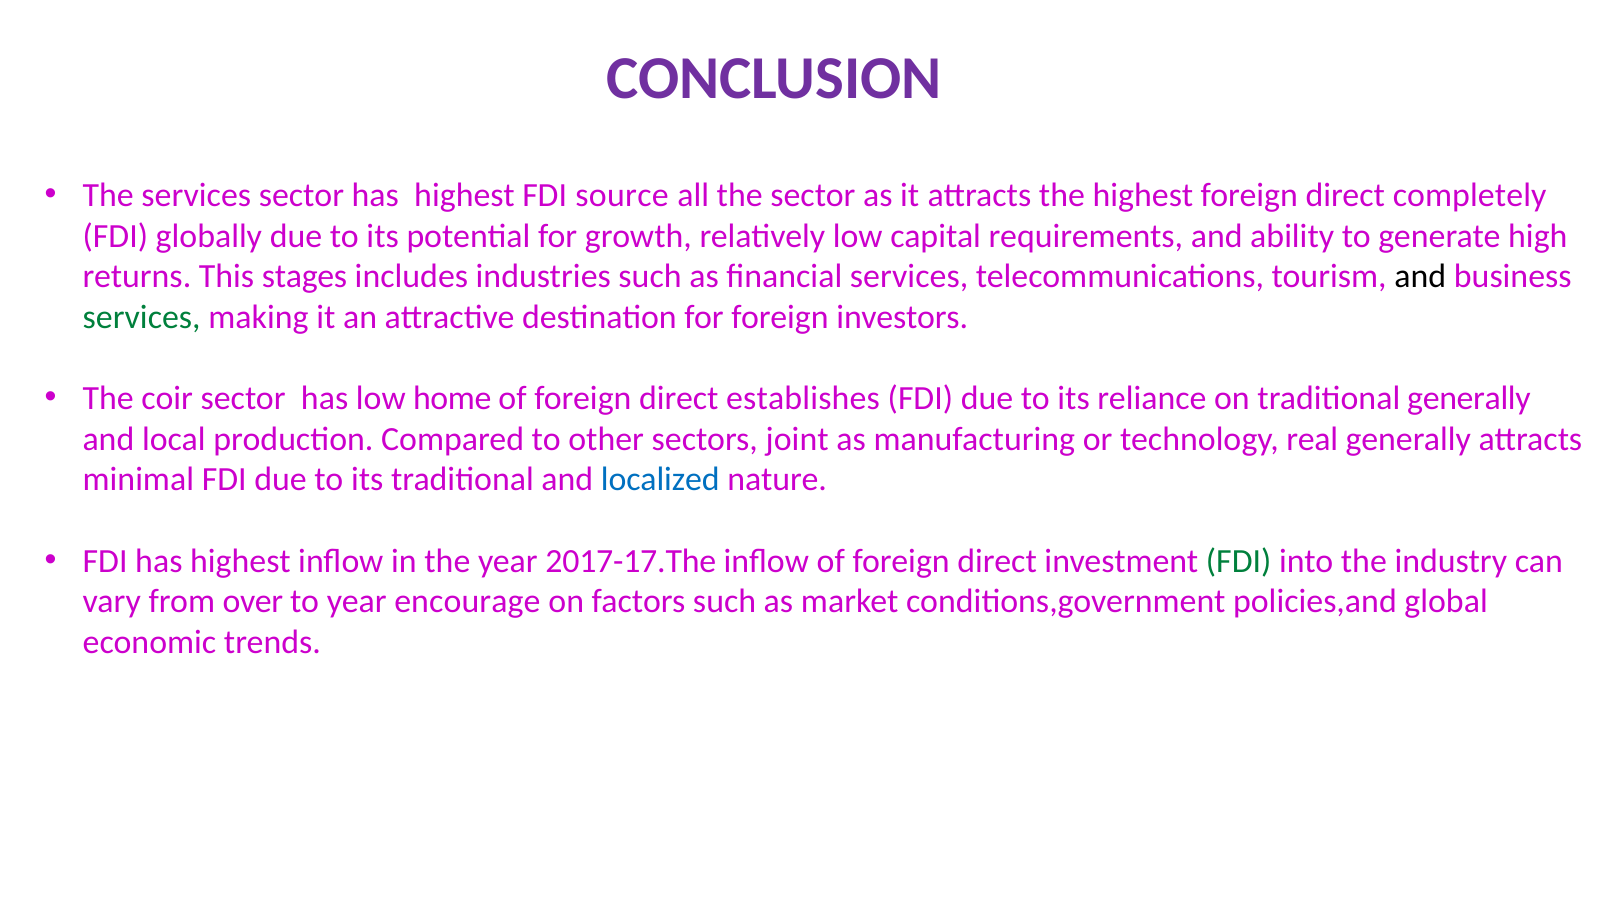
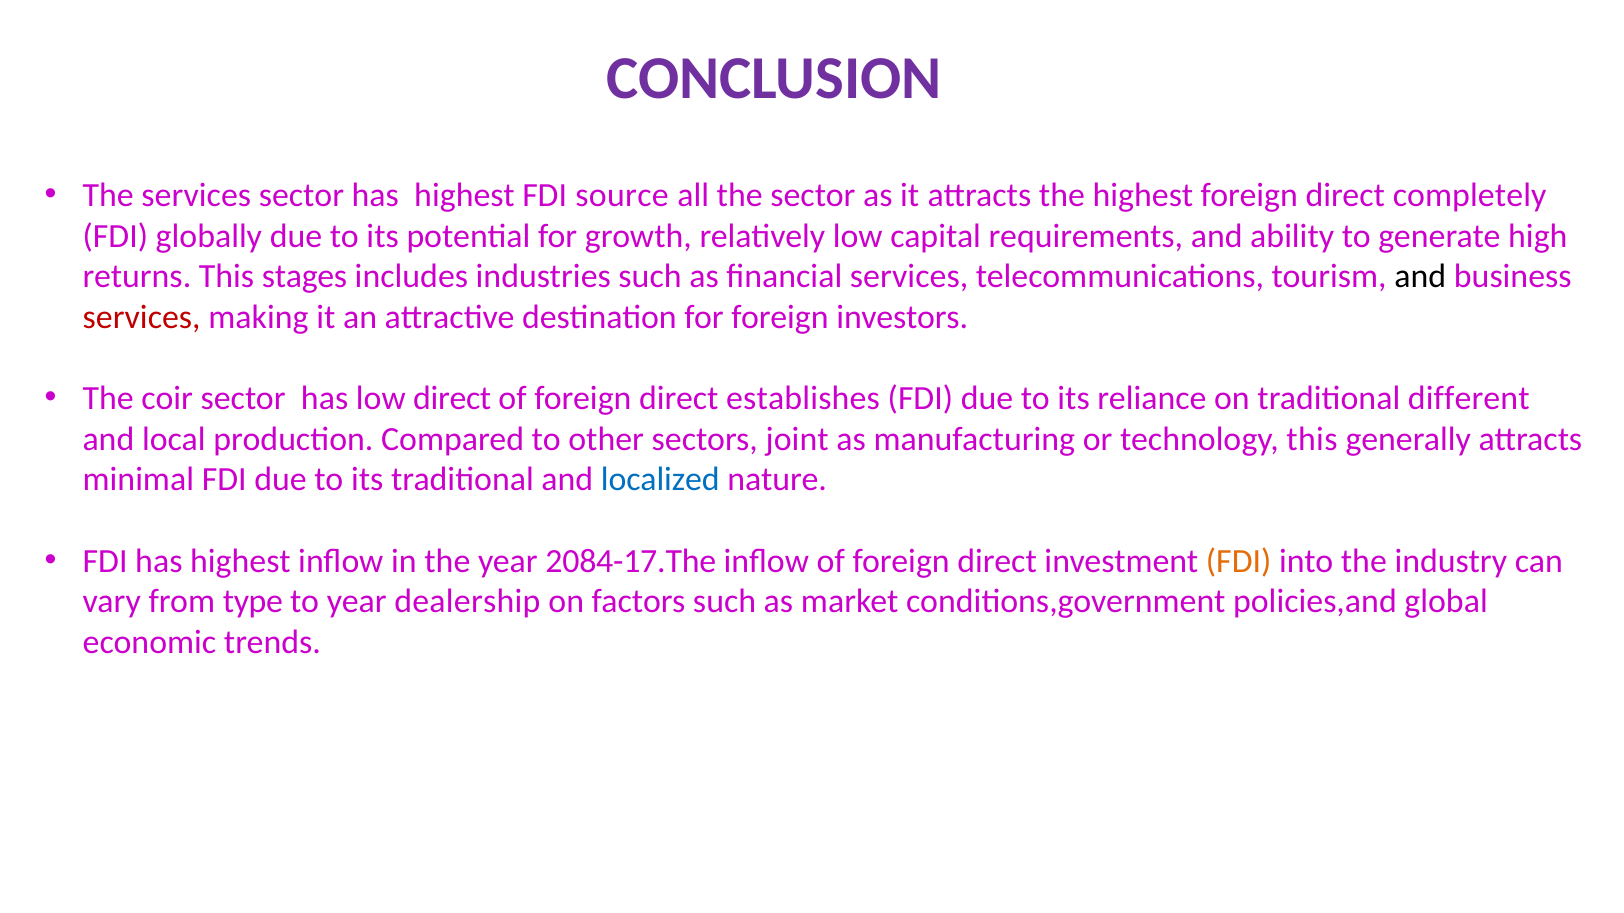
services colour: green -> red (142, 317)
low home: home -> direct (452, 399)
traditional generally: generally -> different (1469, 399)
technology real: real -> this (1312, 439)
2017-17.The: 2017-17.The -> 2084-17.The (631, 561)
FDI colour: green -> orange (1239, 561)
over: over -> type (253, 602)
encourage: encourage -> dealership (467, 602)
